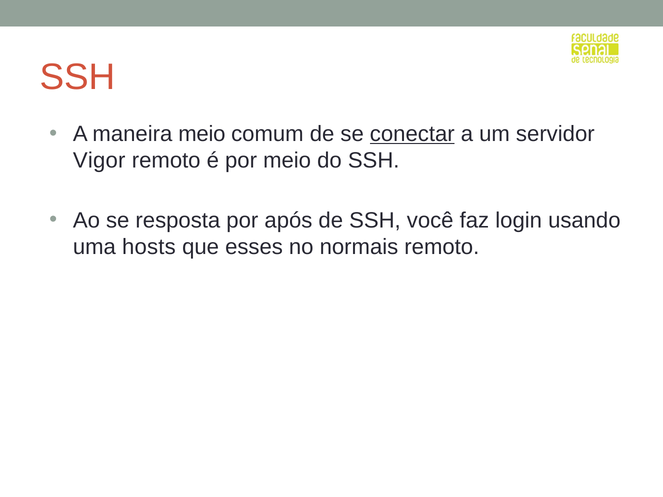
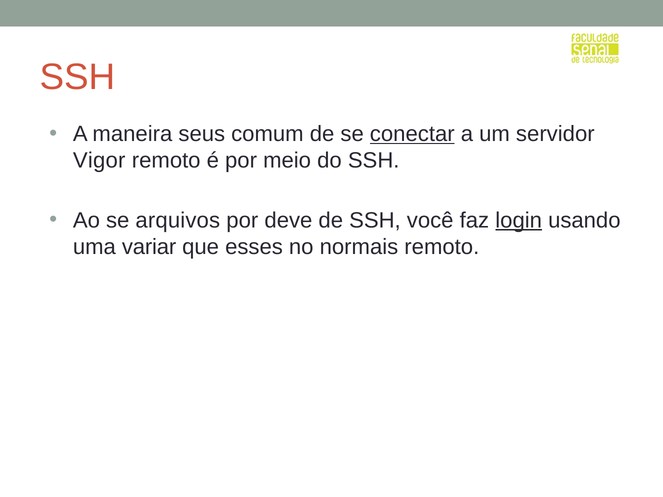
maneira meio: meio -> seus (202, 134)
resposta: resposta -> arquivos (178, 220)
após: após -> deve (288, 220)
login underline: none -> present (519, 220)
hosts: hosts -> variar (149, 247)
